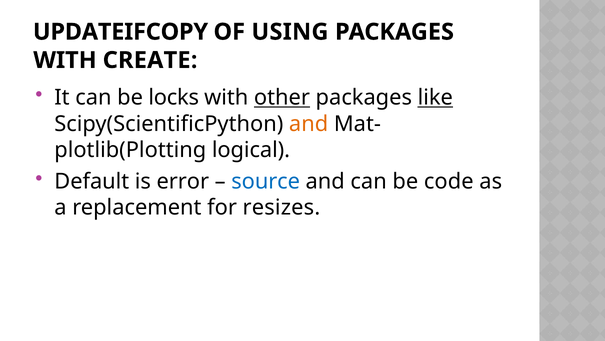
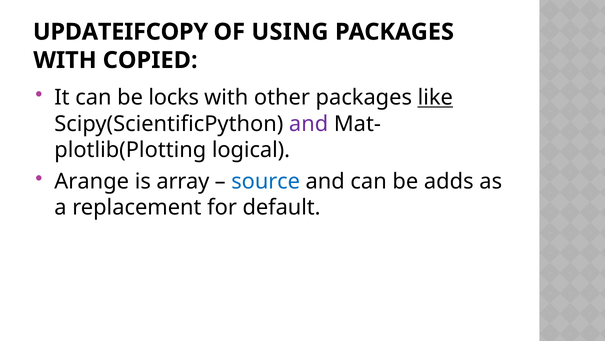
CREATE: CREATE -> COPIED (150, 60)
other underline: present -> none (282, 97)
and colour: orange -> purple (309, 124)
Default: Default -> Arange (92, 181)
error: error -> array (183, 181)
code: code -> adds (449, 181)
resizes: resizes -> default (282, 207)
